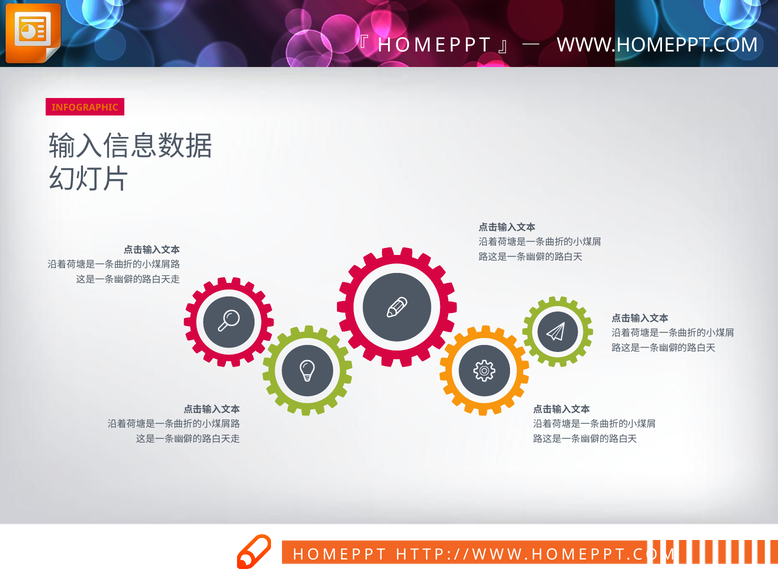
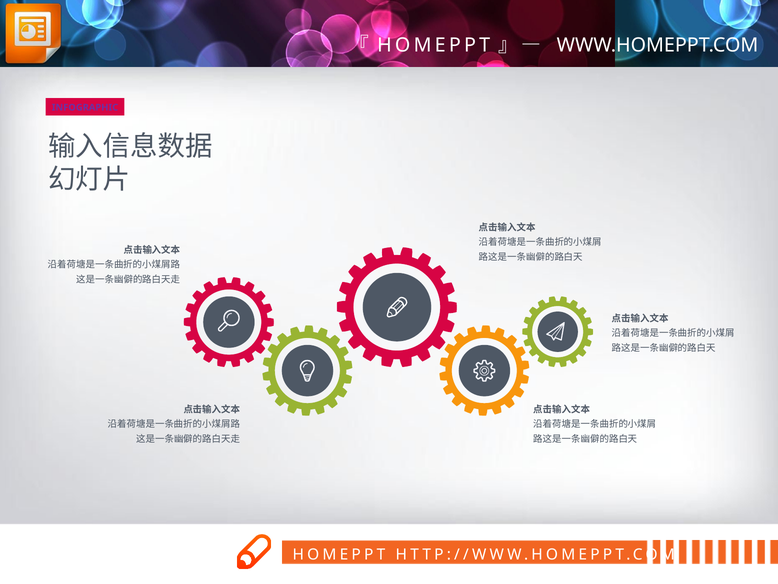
INFOGRAPHIC colour: orange -> purple (85, 107)
